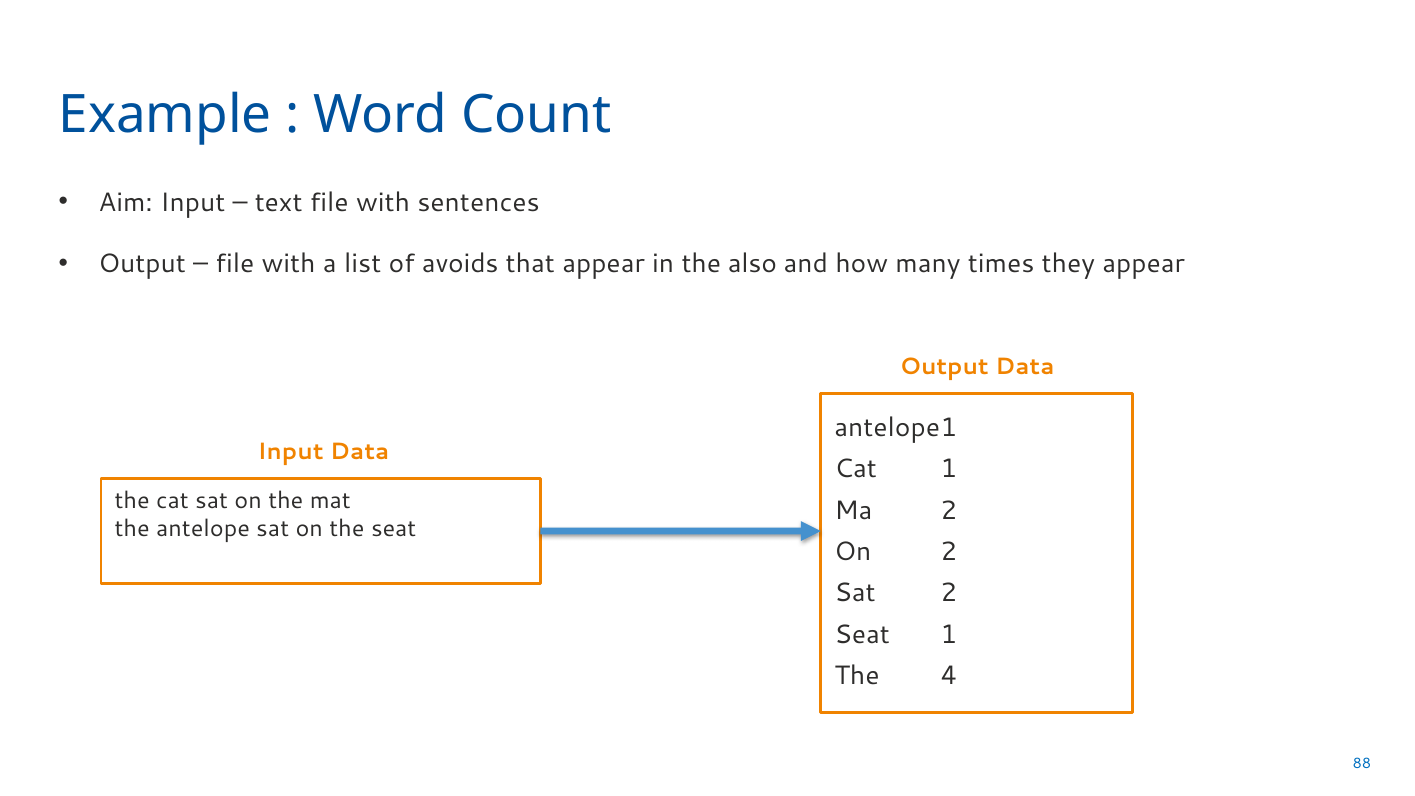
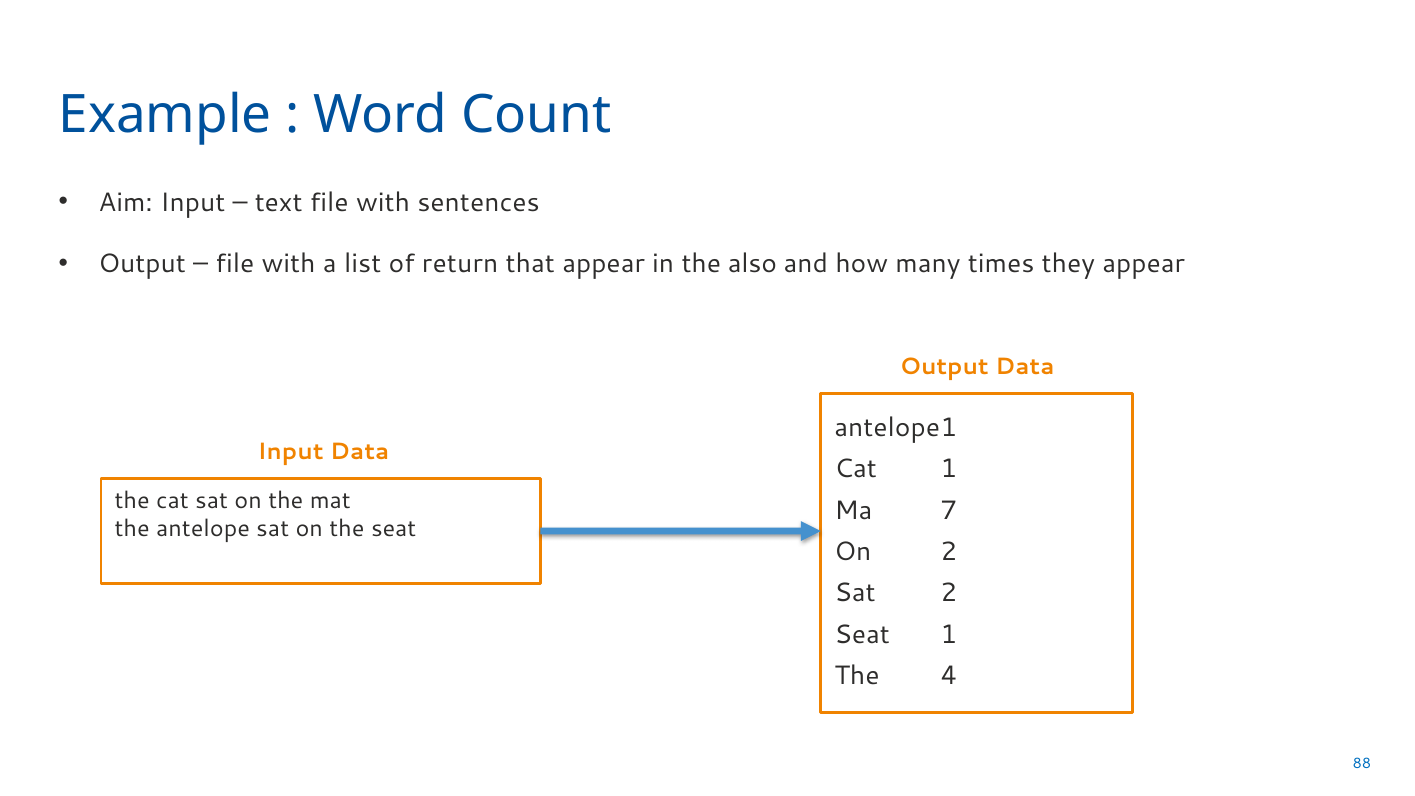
avoids: avoids -> return (460, 264)
Ma 2: 2 -> 7 (949, 510)
